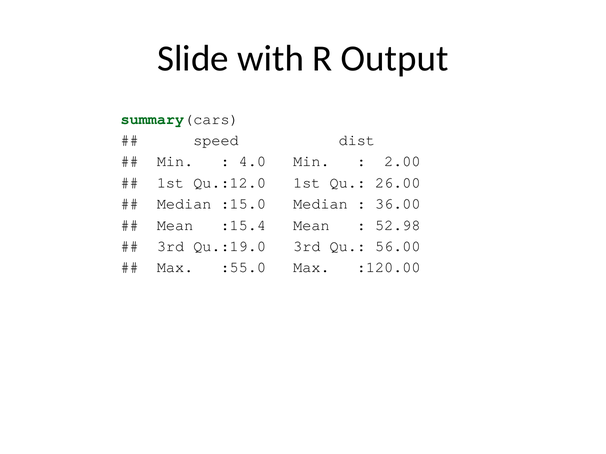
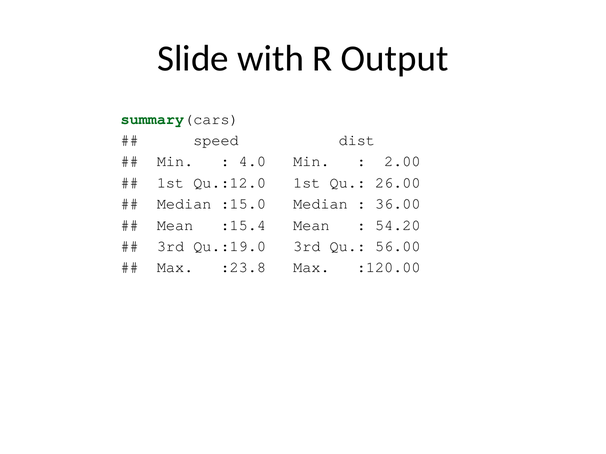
52.98: 52.98 -> 54.20 (398, 225)
:55.0: :55.0 -> :23.8 (243, 268)
